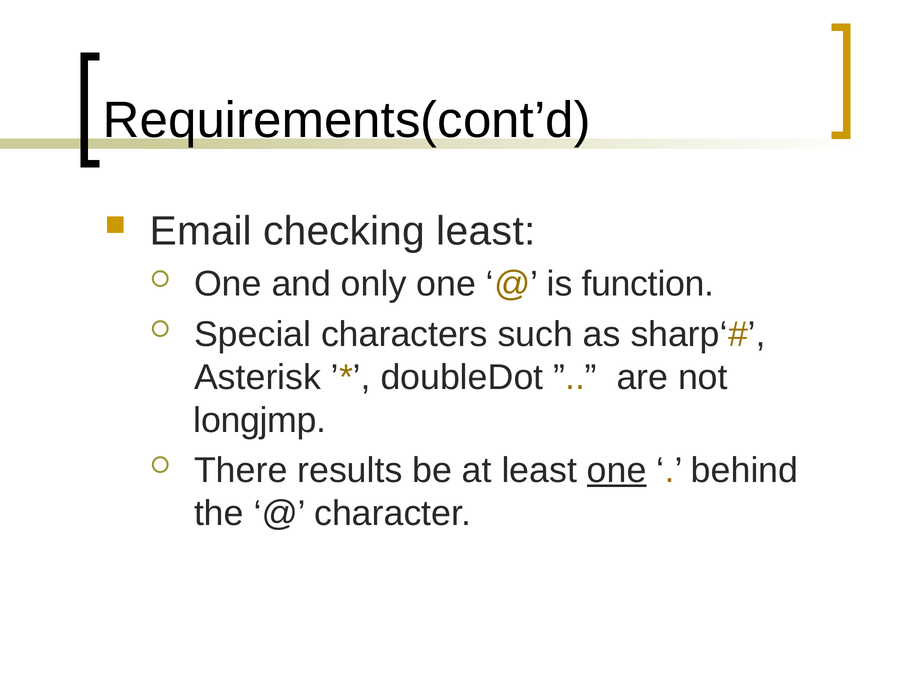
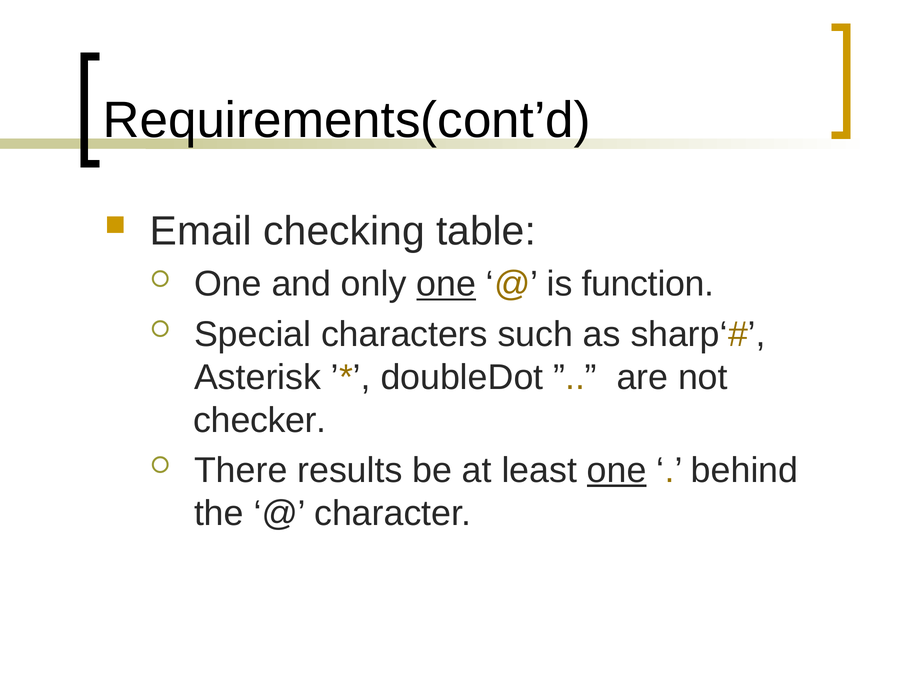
checking least: least -> table (486, 231)
one underline: none -> present (446, 284)
longjmp: longjmp -> checker (260, 420)
